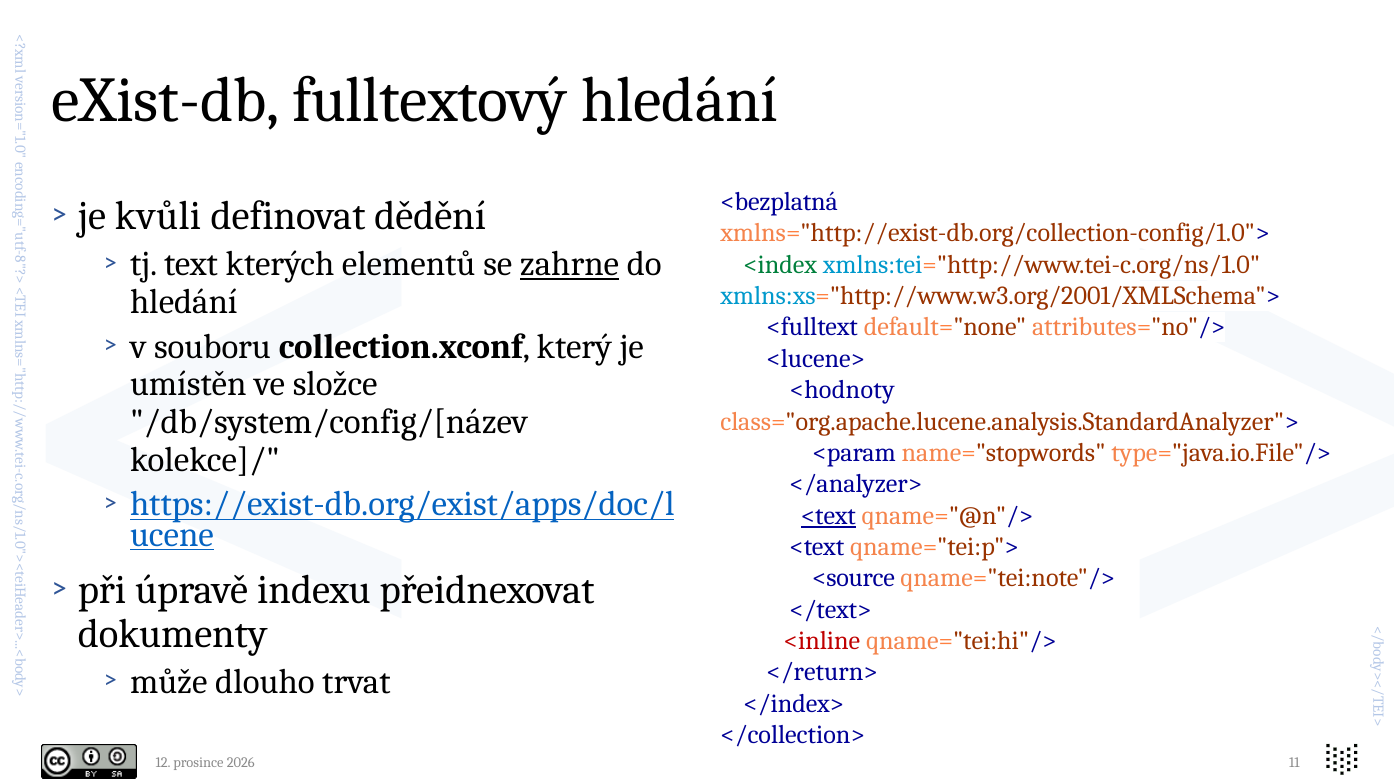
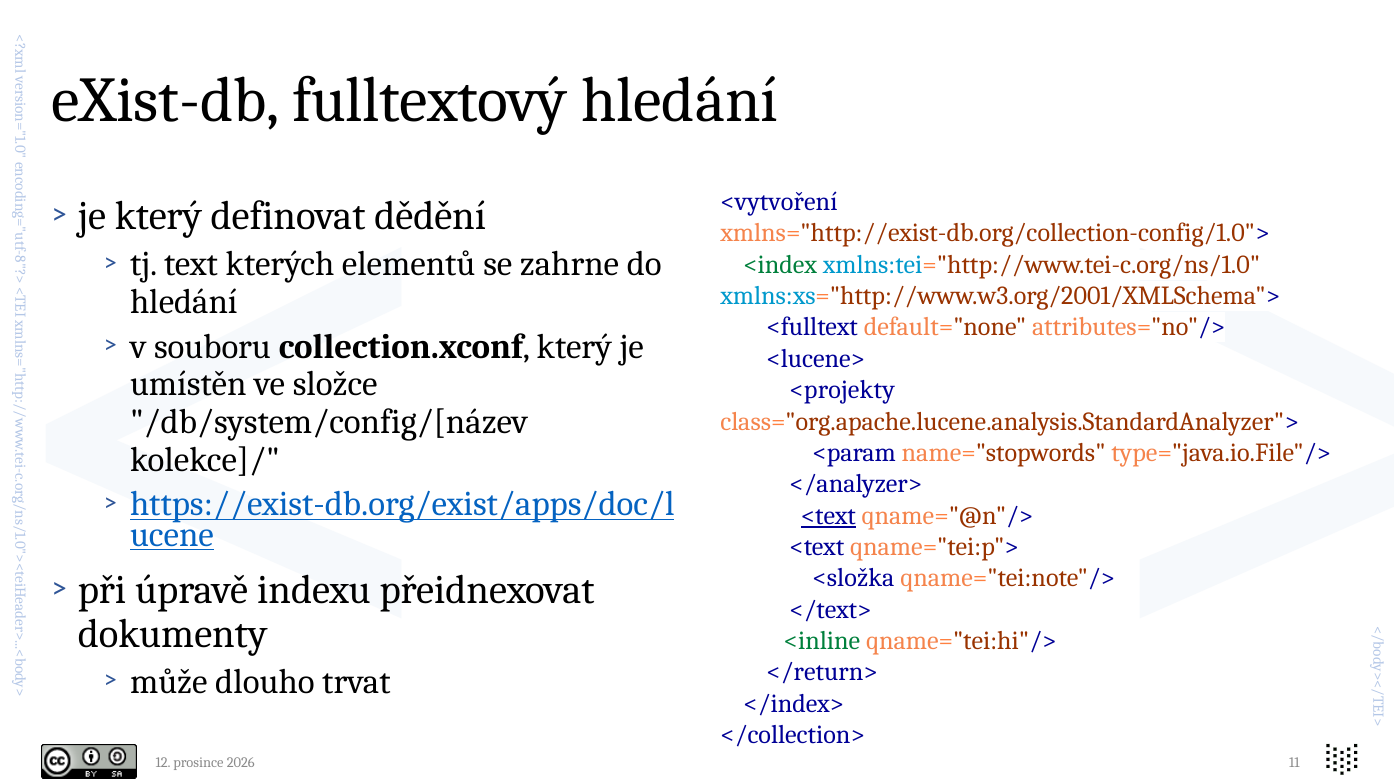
<bezplatná: <bezplatná -> <vytvoření (779, 202)
je kvůli: kvůli -> který (158, 216)
zahrne underline: present -> none (570, 264)
<hodnoty: <hodnoty -> <projekty (842, 390)
<source: <source -> <složka (853, 578)
<inline colour: red -> green (822, 641)
